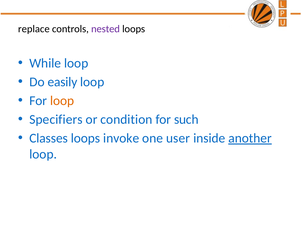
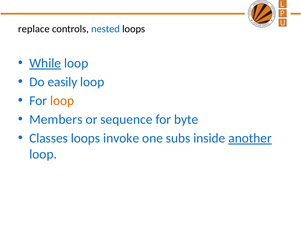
nested colour: purple -> blue (105, 29)
While underline: none -> present (45, 63)
Specifiers: Specifiers -> Members (56, 119)
condition: condition -> sequence (126, 119)
such: such -> byte (186, 119)
user: user -> subs (178, 138)
